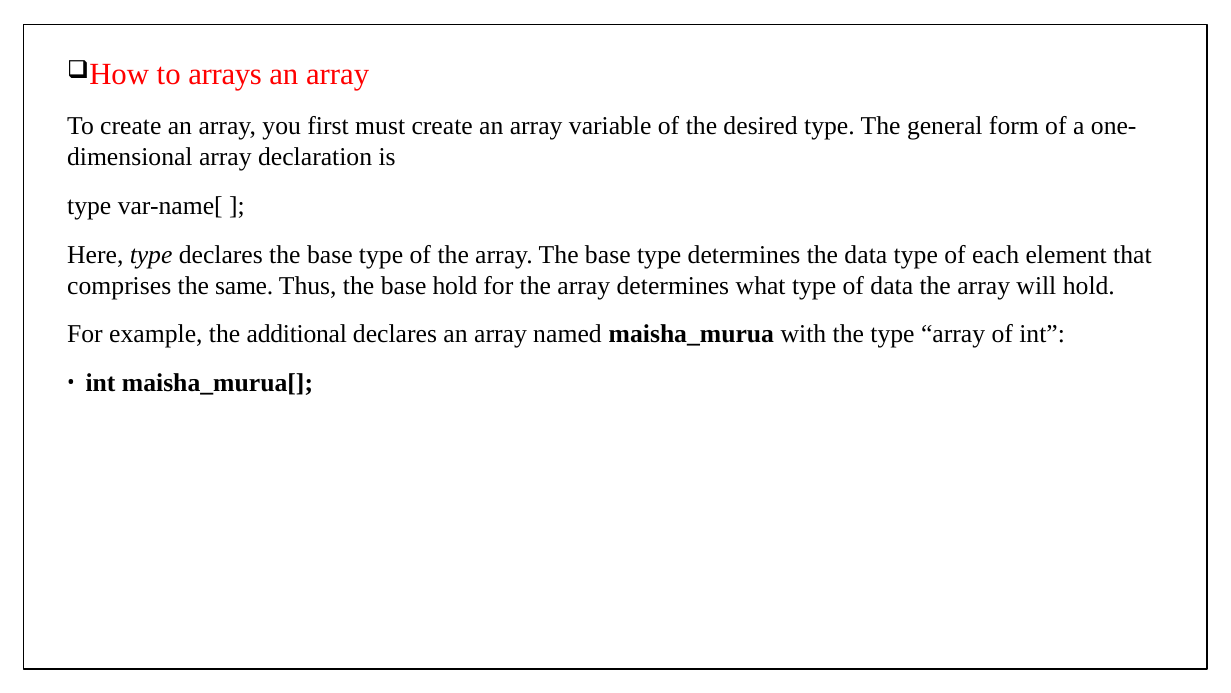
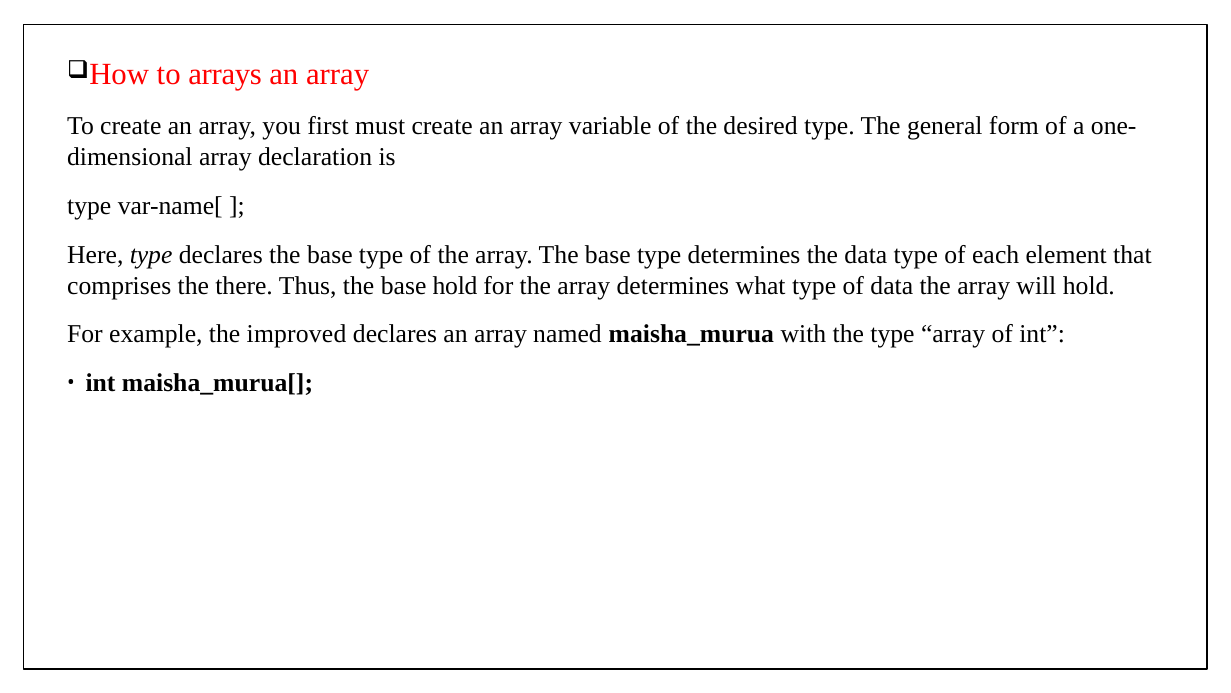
same: same -> there (244, 285)
additional: additional -> improved (297, 334)
